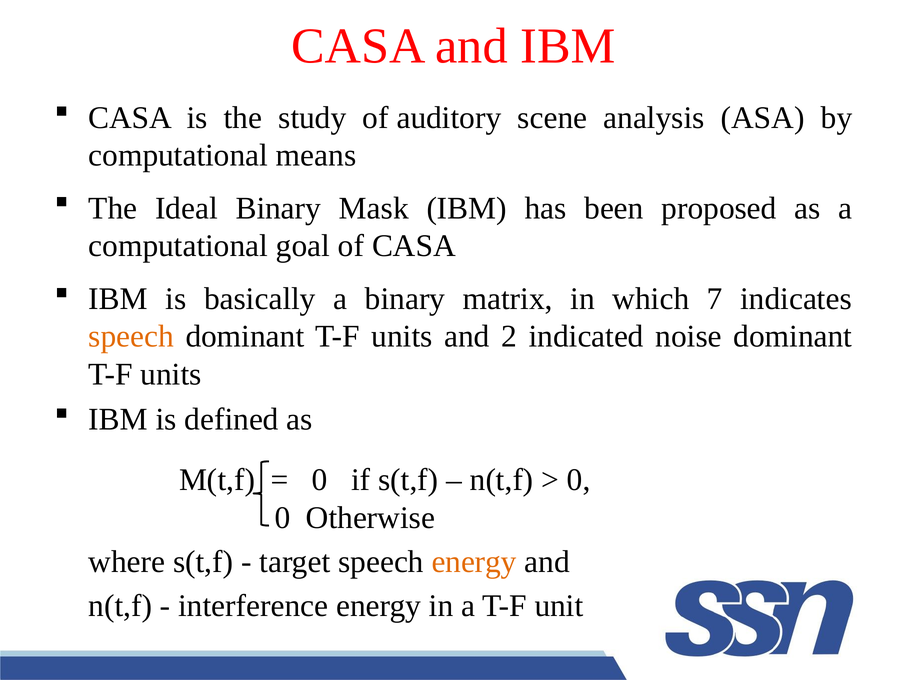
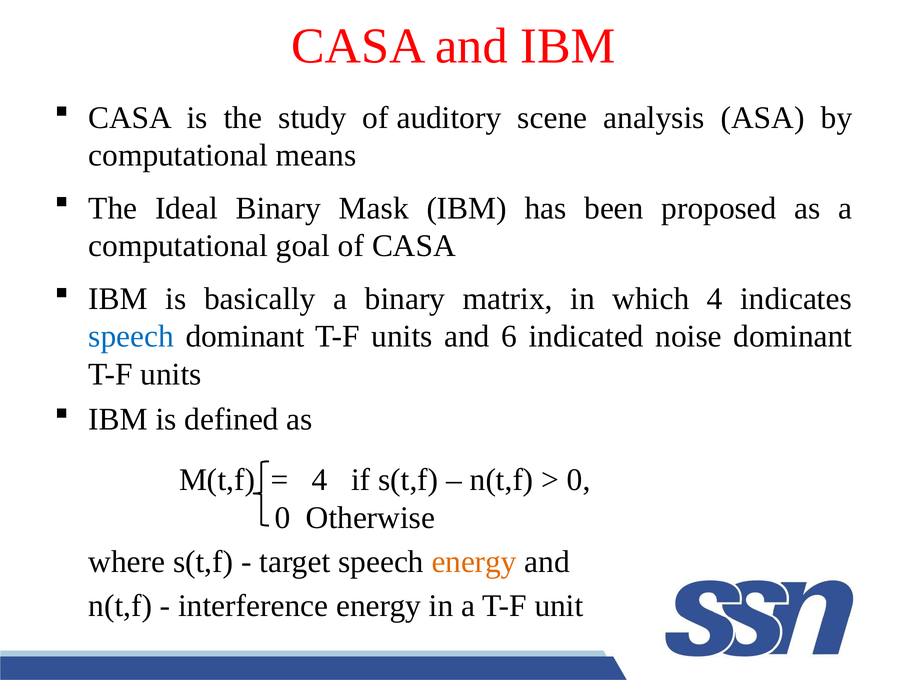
which 7: 7 -> 4 (715, 299)
speech colour: orange -> blue (131, 337)
2: 2 -> 6 (509, 337)
0: 0 -> 4 (320, 480)
